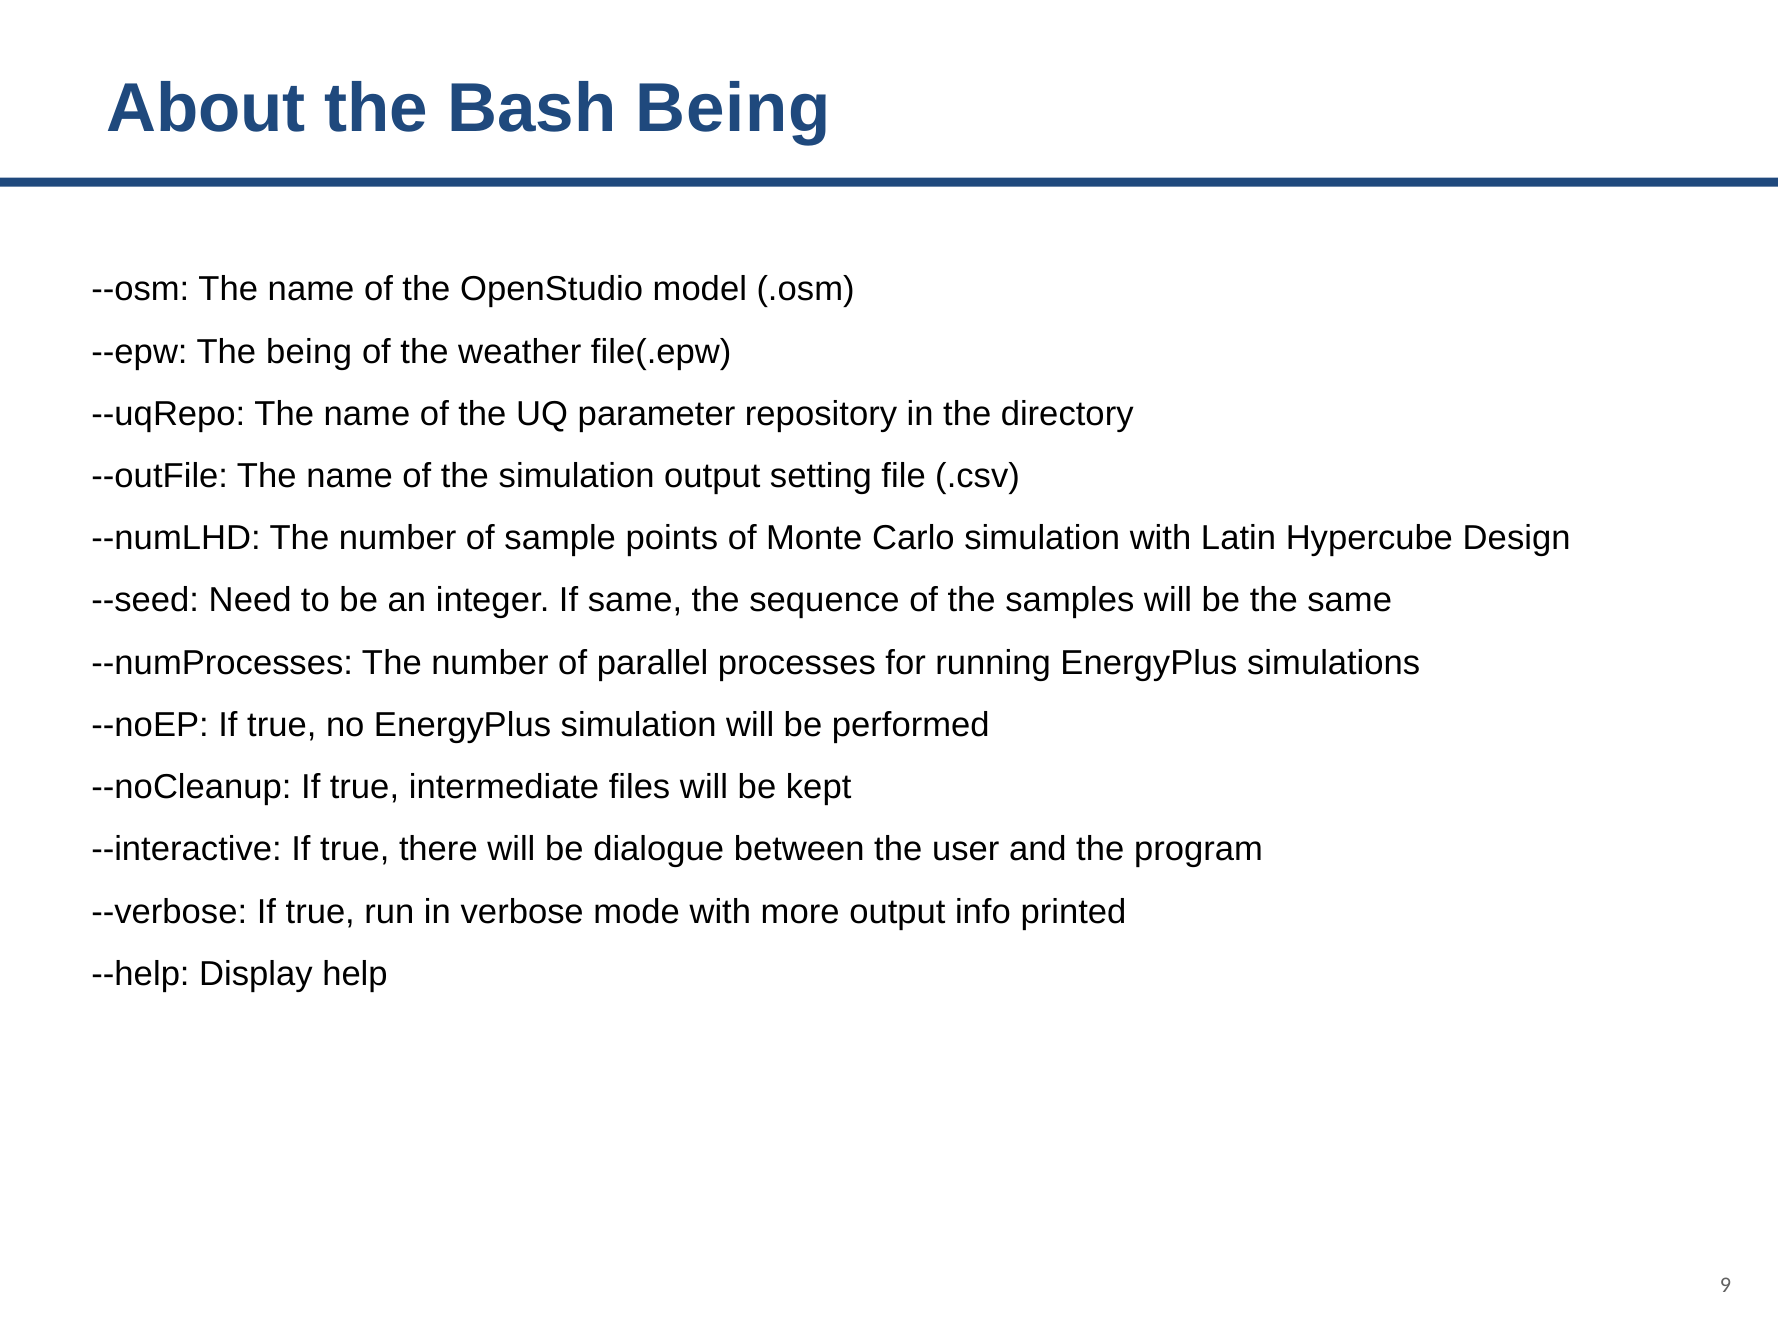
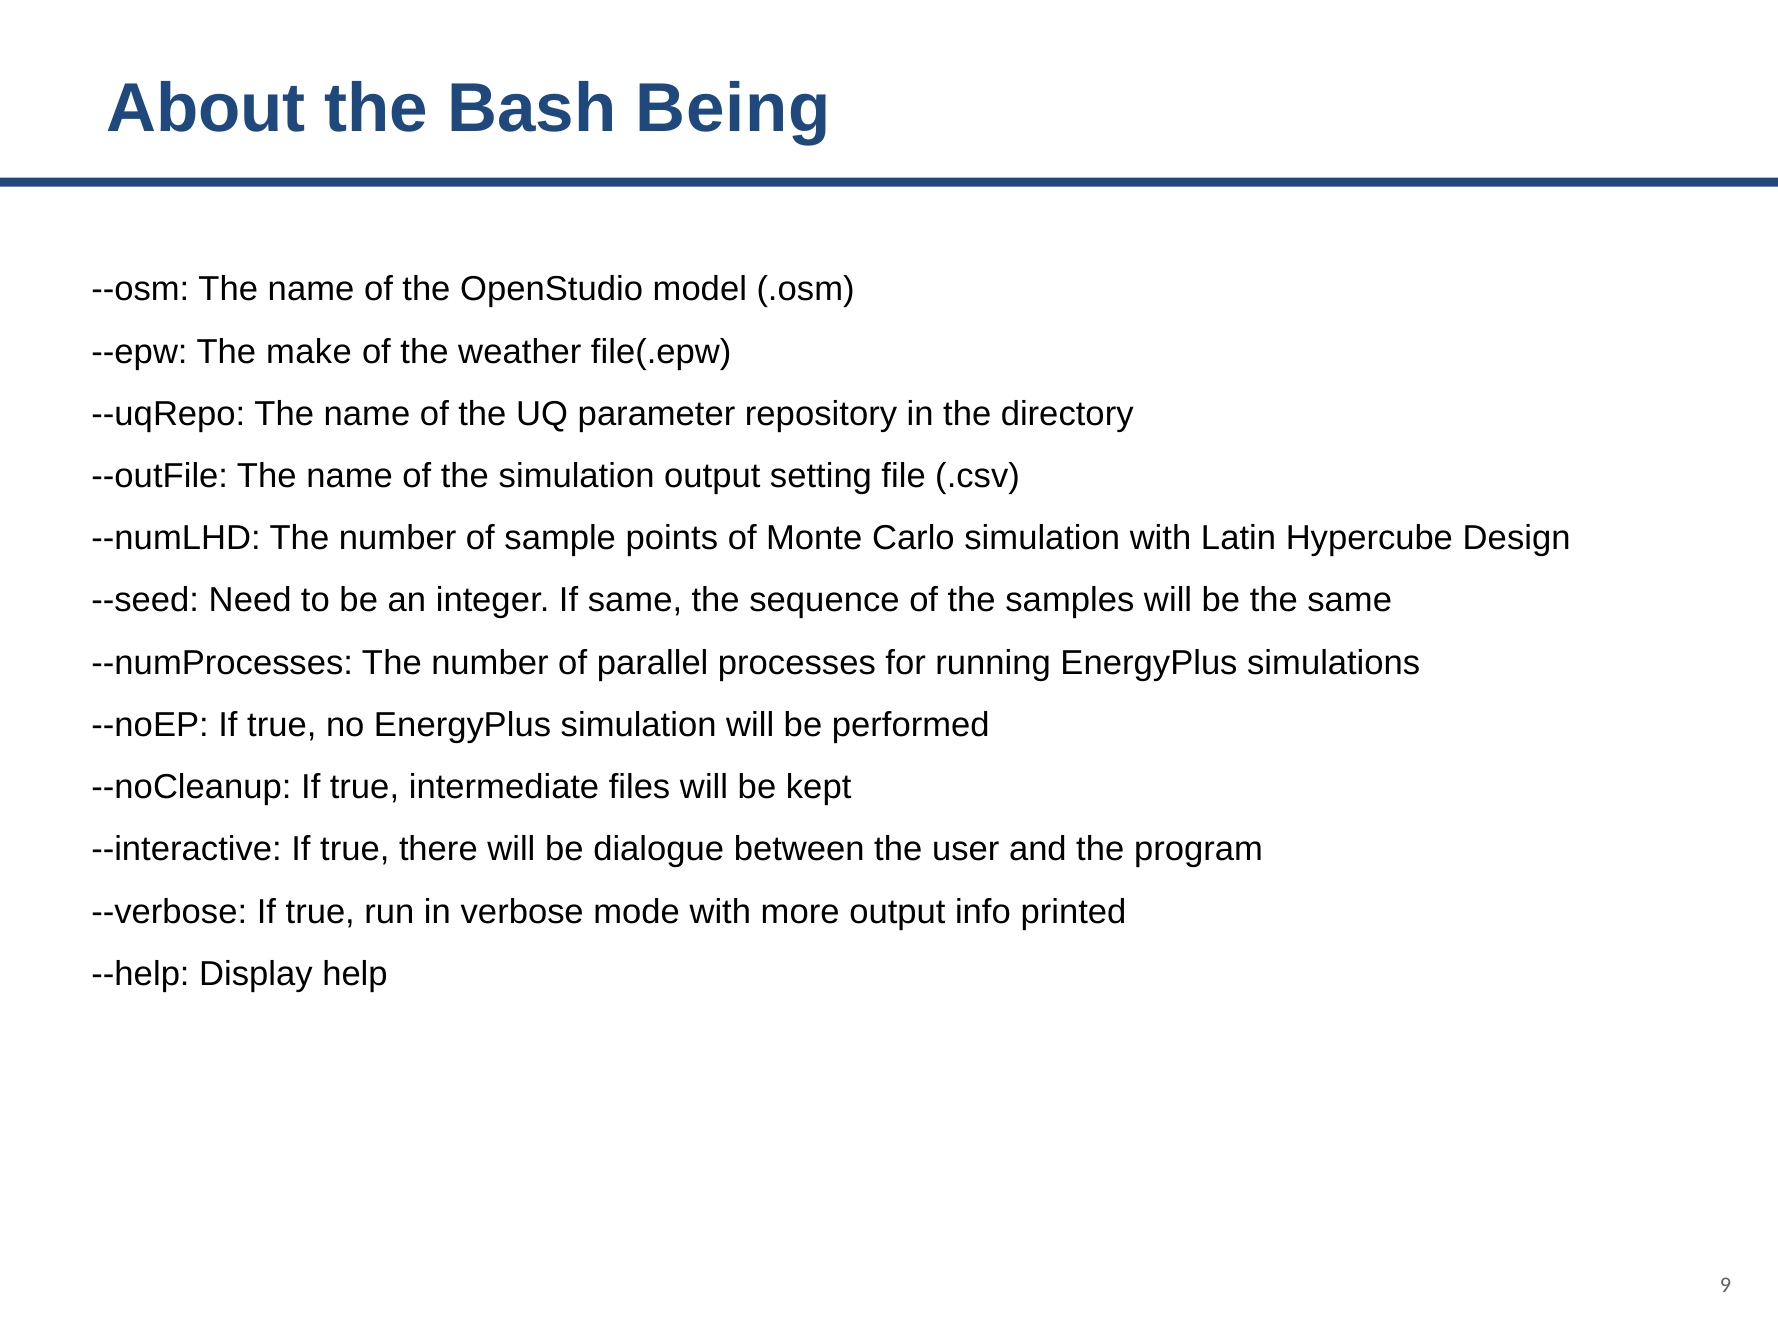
The being: being -> make (309, 352)
